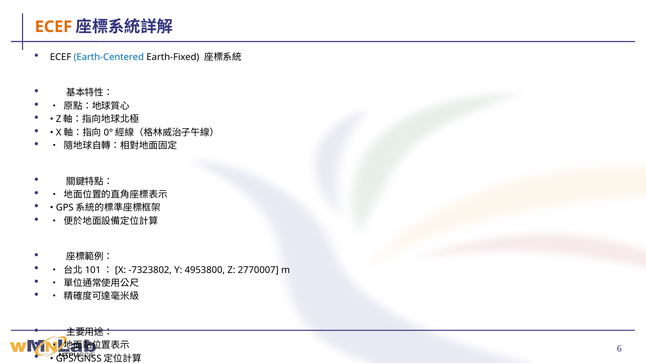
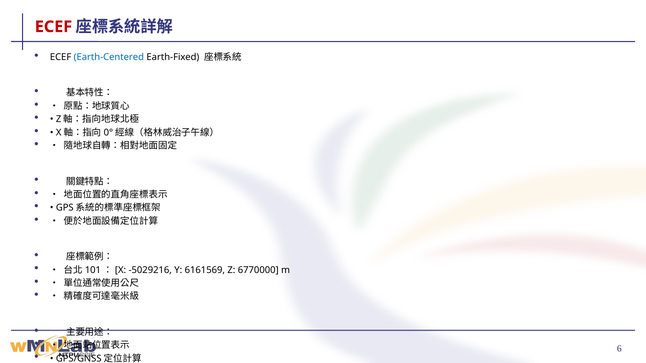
ECEF colour: orange -> red (53, 27)
-7323802: -7323802 -> -5029216 (150, 270)
4953800: 4953800 -> 6161569 (205, 270)
2770007: 2770007 -> 6770000 (258, 270)
